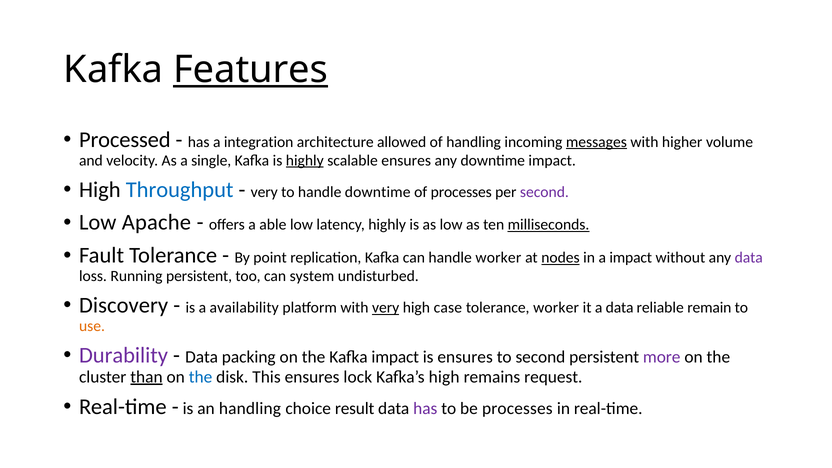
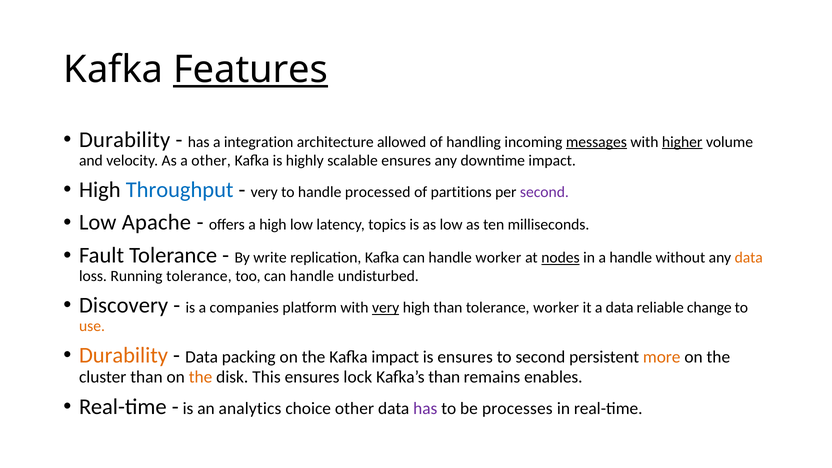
Processed: Processed -> Durability (125, 140)
higher underline: none -> present (682, 142)
a single: single -> other (211, 160)
highly underline: present -> none (305, 160)
handle downtime: downtime -> processed (378, 192)
of processes: processes -> partitions (461, 192)
a able: able -> high (273, 225)
latency highly: highly -> topics (387, 225)
milliseconds underline: present -> none (549, 225)
point: point -> write (270, 258)
a impact: impact -> handle (631, 258)
data colour: purple -> orange (749, 258)
Running persistent: persistent -> tolerance (199, 276)
too can system: system -> handle (312, 276)
availability: availability -> companies (244, 308)
high case: case -> than (448, 308)
remain: remain -> change (709, 308)
Durability colour: purple -> orange (124, 355)
more colour: purple -> orange (662, 357)
than underline: present -> none (146, 377)
the colour: blue -> orange (201, 377)
Kafka’s high: high -> than (444, 377)
request: request -> enables (553, 377)
an handling: handling -> analytics (250, 409)
choice result: result -> other (354, 409)
